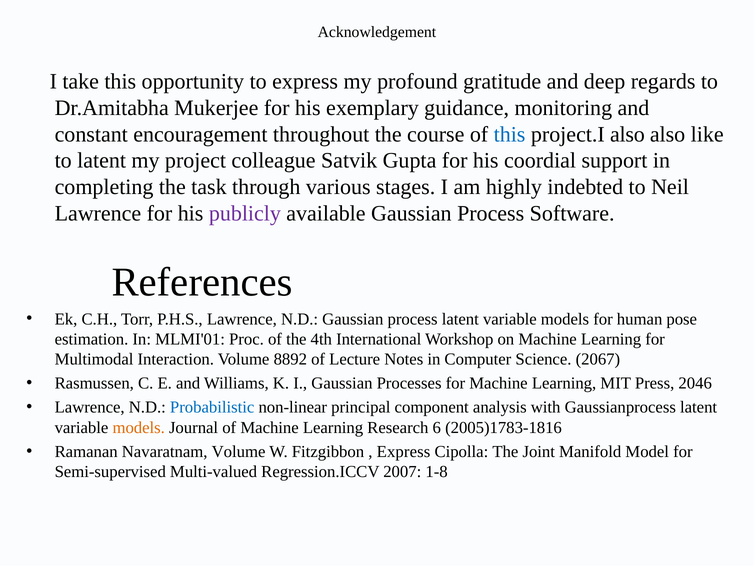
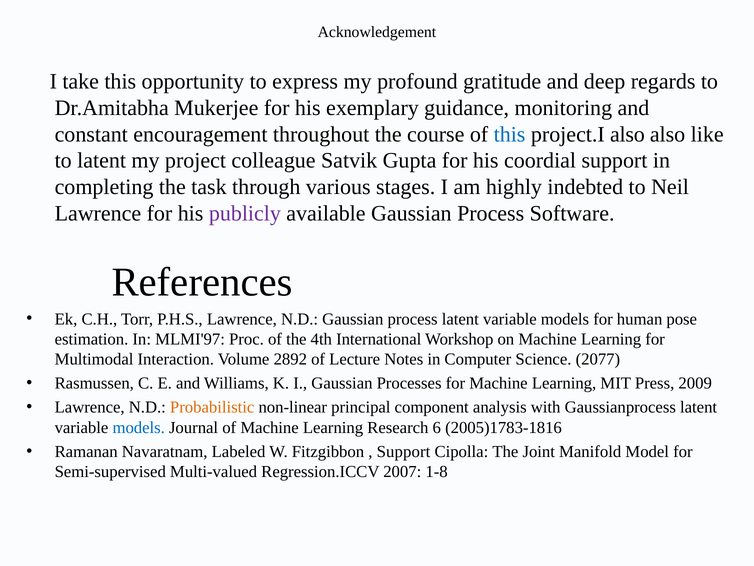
MLMI'01: MLMI'01 -> MLMI'97 (190, 339)
8892: 8892 -> 2892 (290, 359)
2067: 2067 -> 2077 (598, 359)
2046: 2046 -> 2009 (695, 383)
Probabilistic colour: blue -> orange (212, 407)
models colour: orange -> blue (139, 427)
Navaratnam Volume: Volume -> Labeled (239, 451)
Express: Express -> Support (404, 451)
